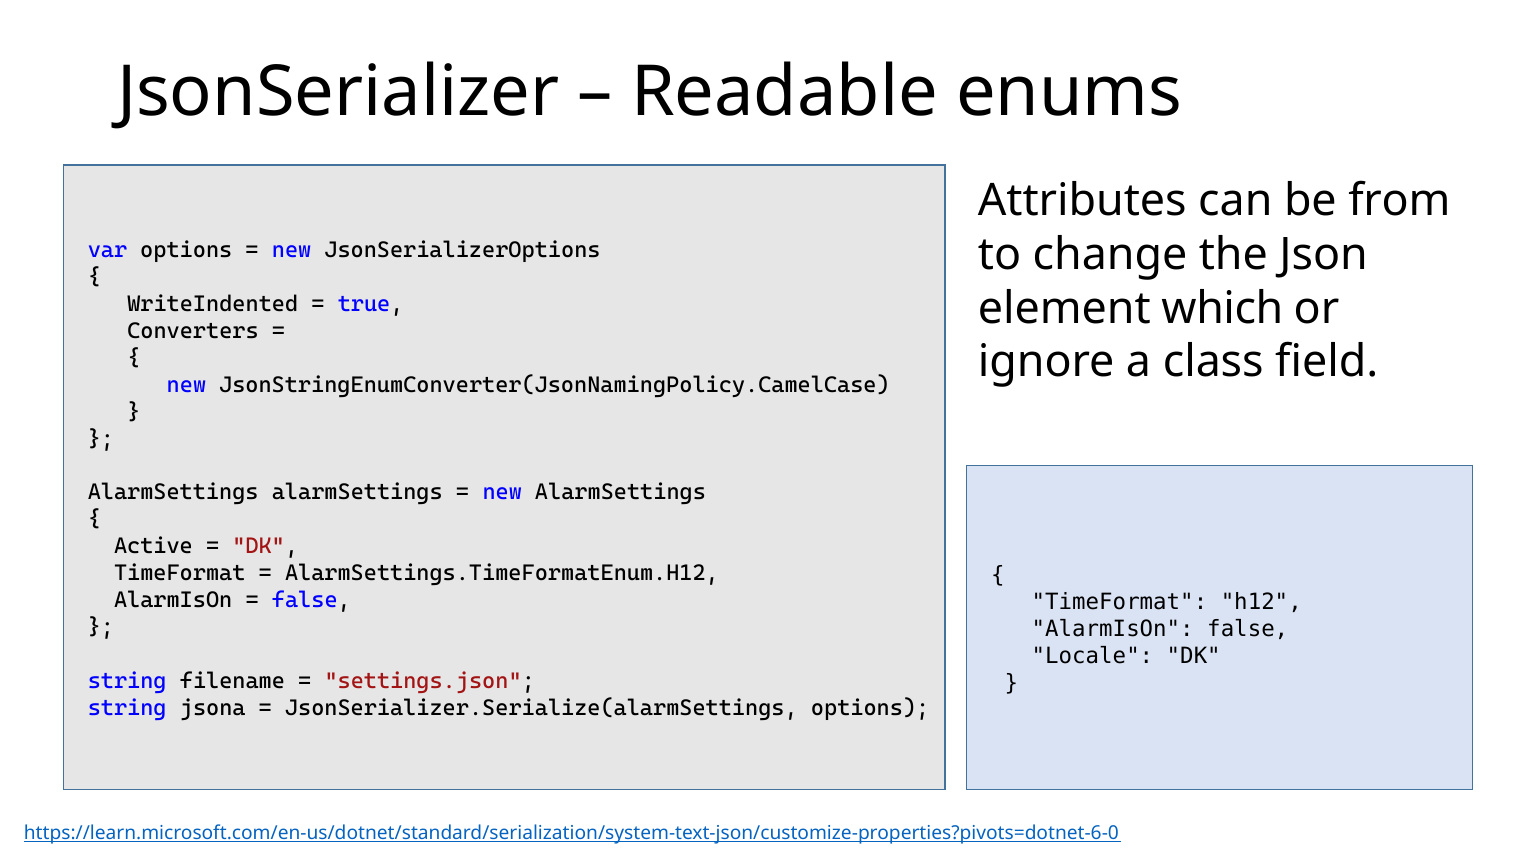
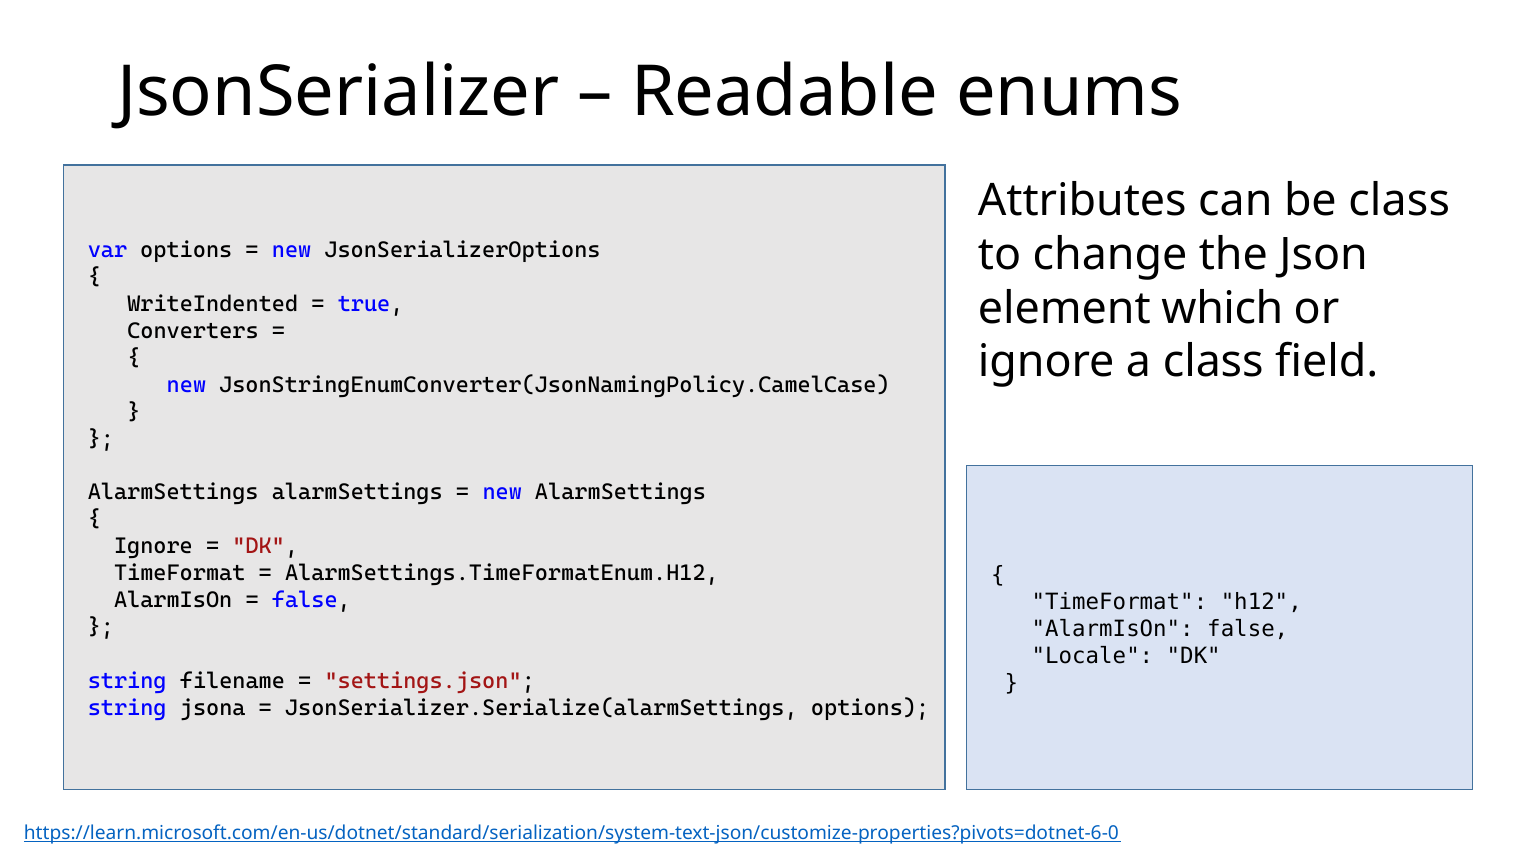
be from: from -> class (1399, 201)
Active: Active -> Ignore (153, 546)
